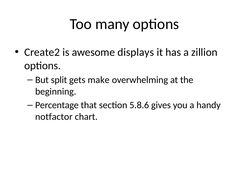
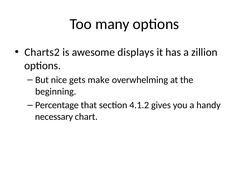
Create2: Create2 -> Charts2 (42, 52)
split: split -> nice (59, 80)
5.8.6: 5.8.6 -> 4.1.2 (139, 105)
notfactor: notfactor -> necessary (54, 117)
